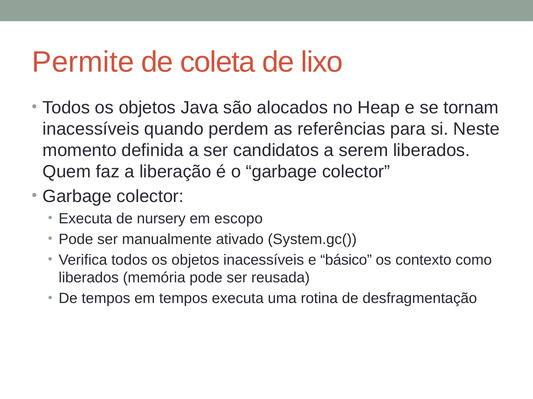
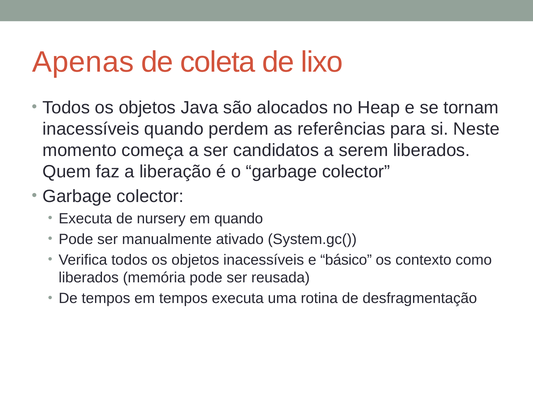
Permite: Permite -> Apenas (83, 62)
definida: definida -> começa (153, 150)
em escopo: escopo -> quando (239, 219)
